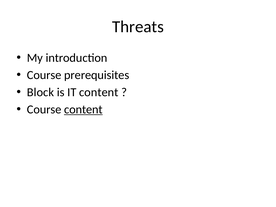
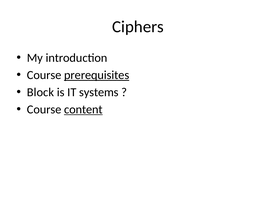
Threats: Threats -> Ciphers (138, 27)
prerequisites underline: none -> present (97, 75)
IT content: content -> systems (99, 92)
